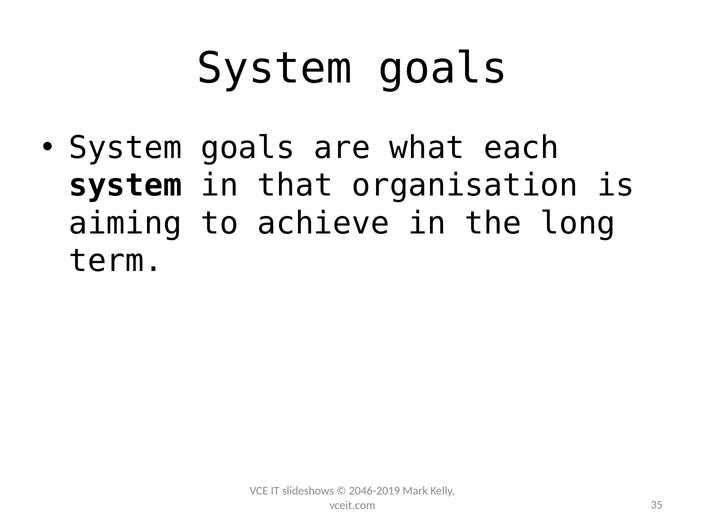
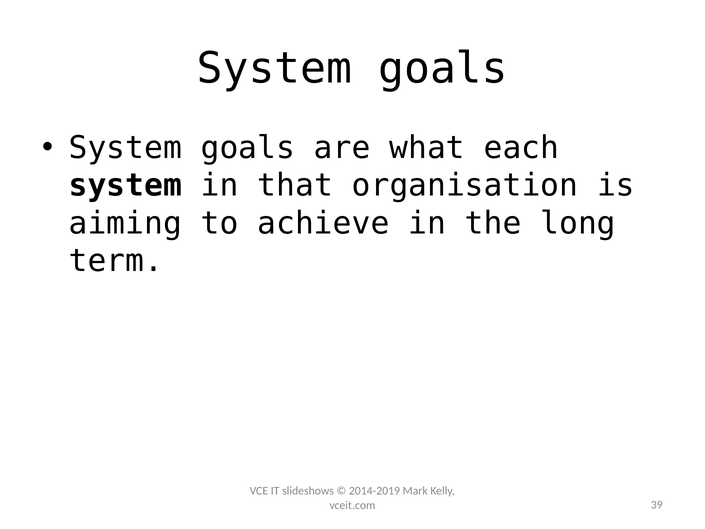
2046-2019: 2046-2019 -> 2014-2019 (374, 491)
35: 35 -> 39 (657, 505)
